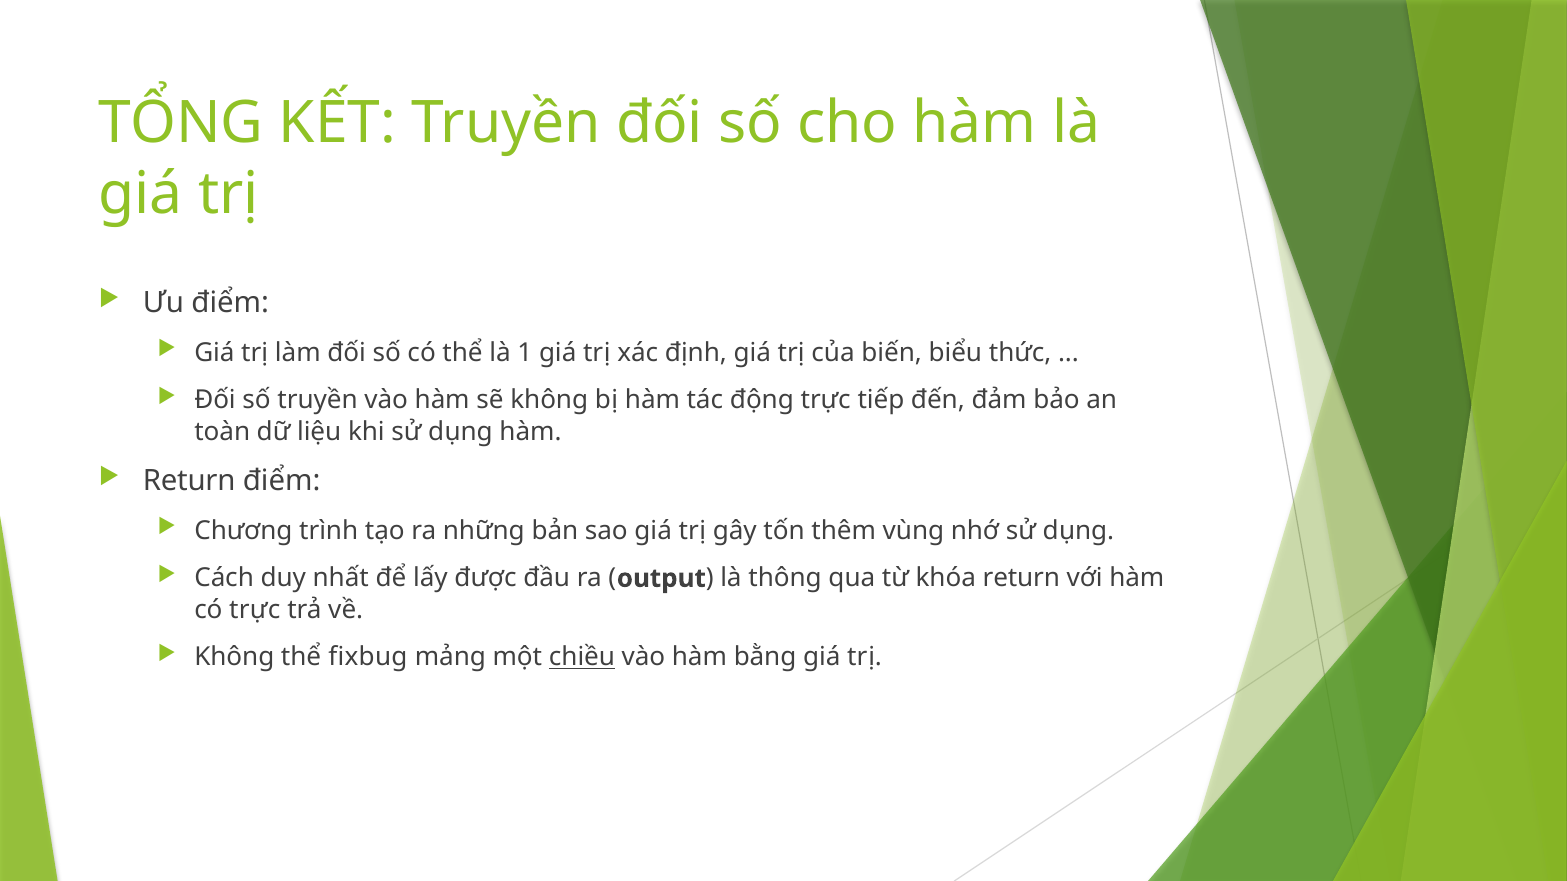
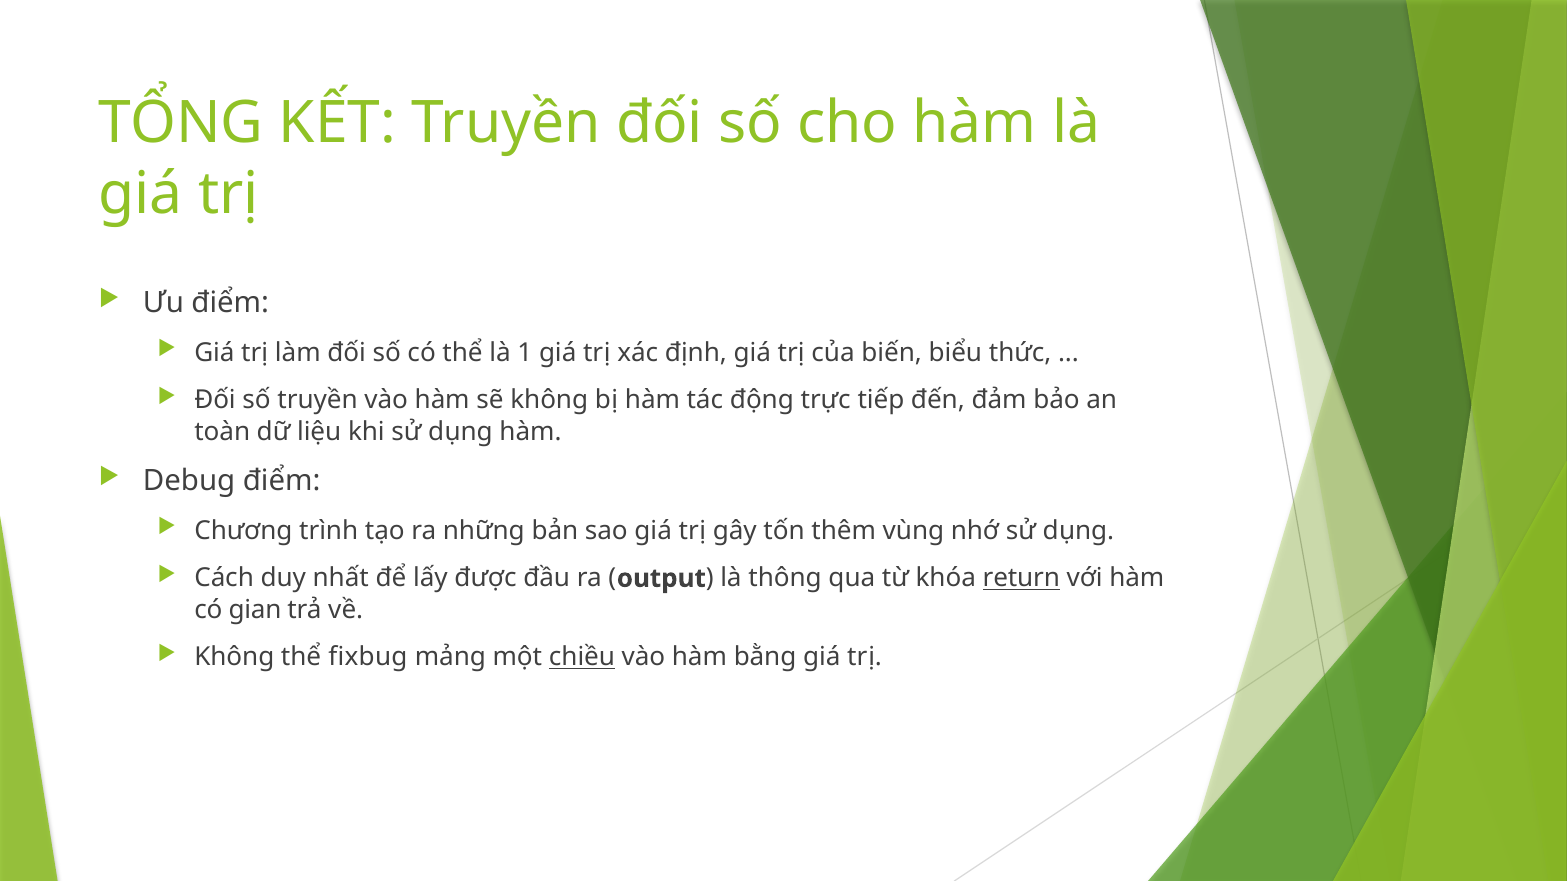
Return: Return -> Debug (189, 481)
return underline: none -> present (1021, 579)
có trực: trực -> gian (255, 610)
